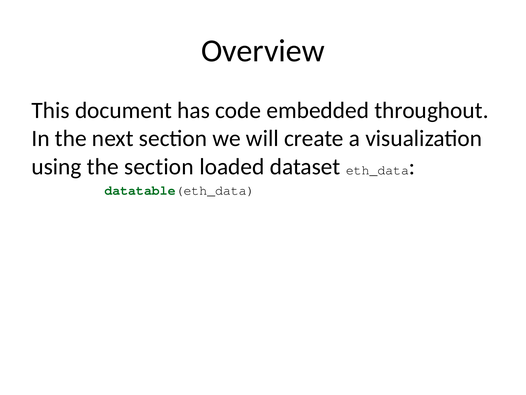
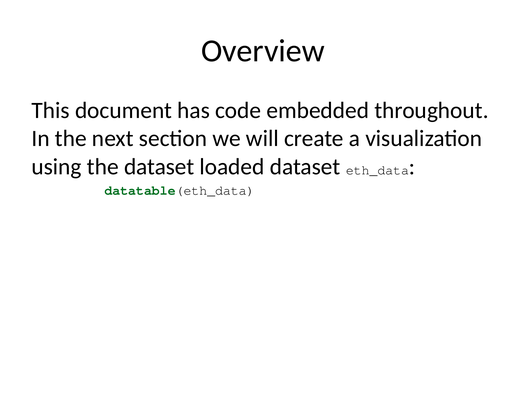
the section: section -> dataset (159, 166)
